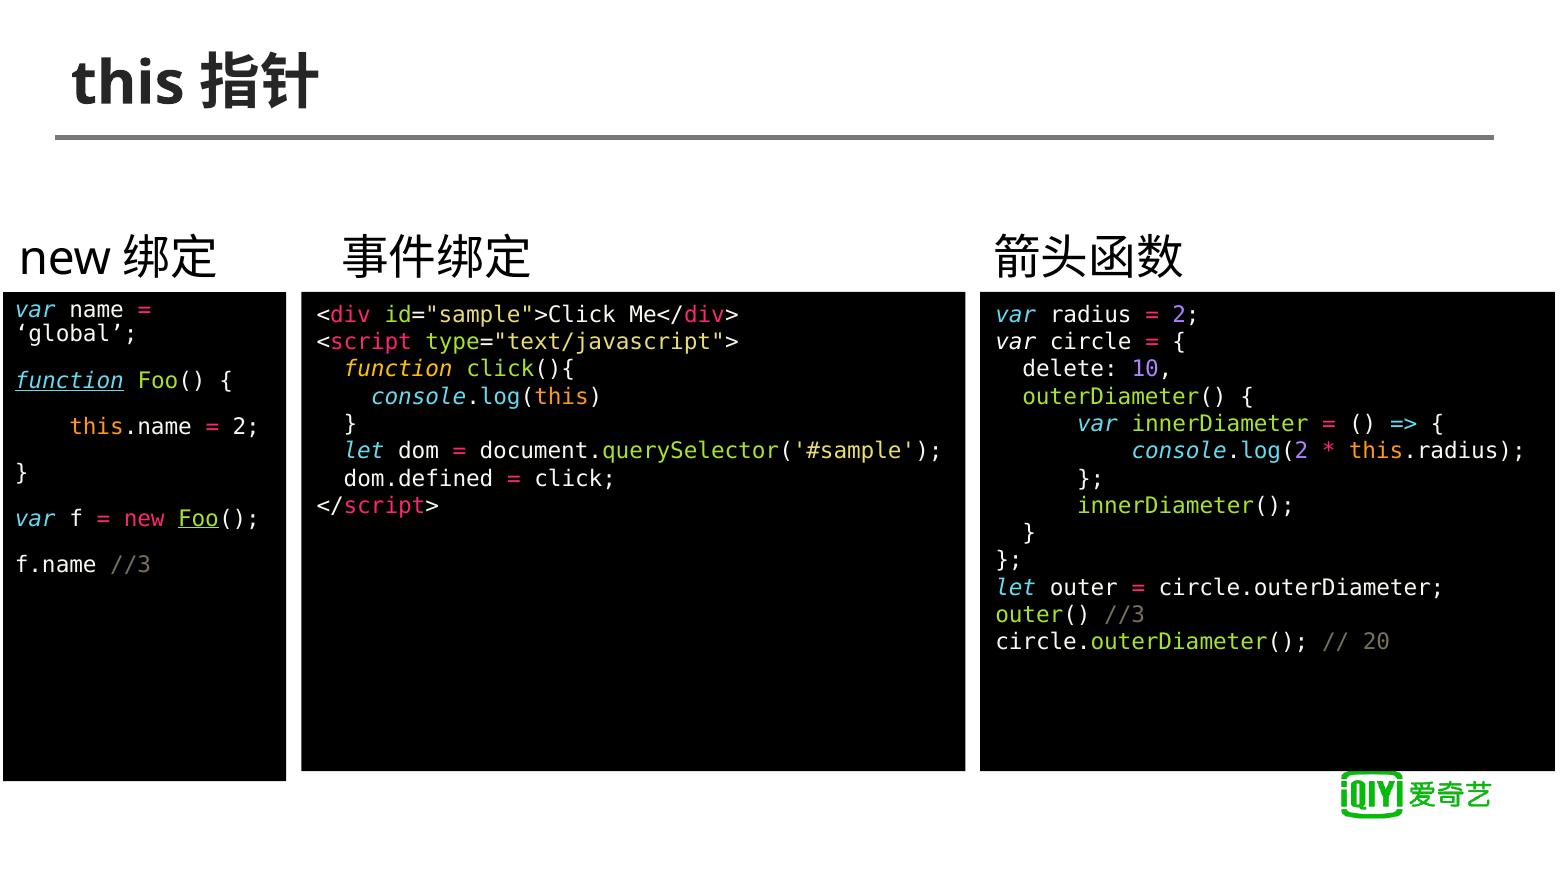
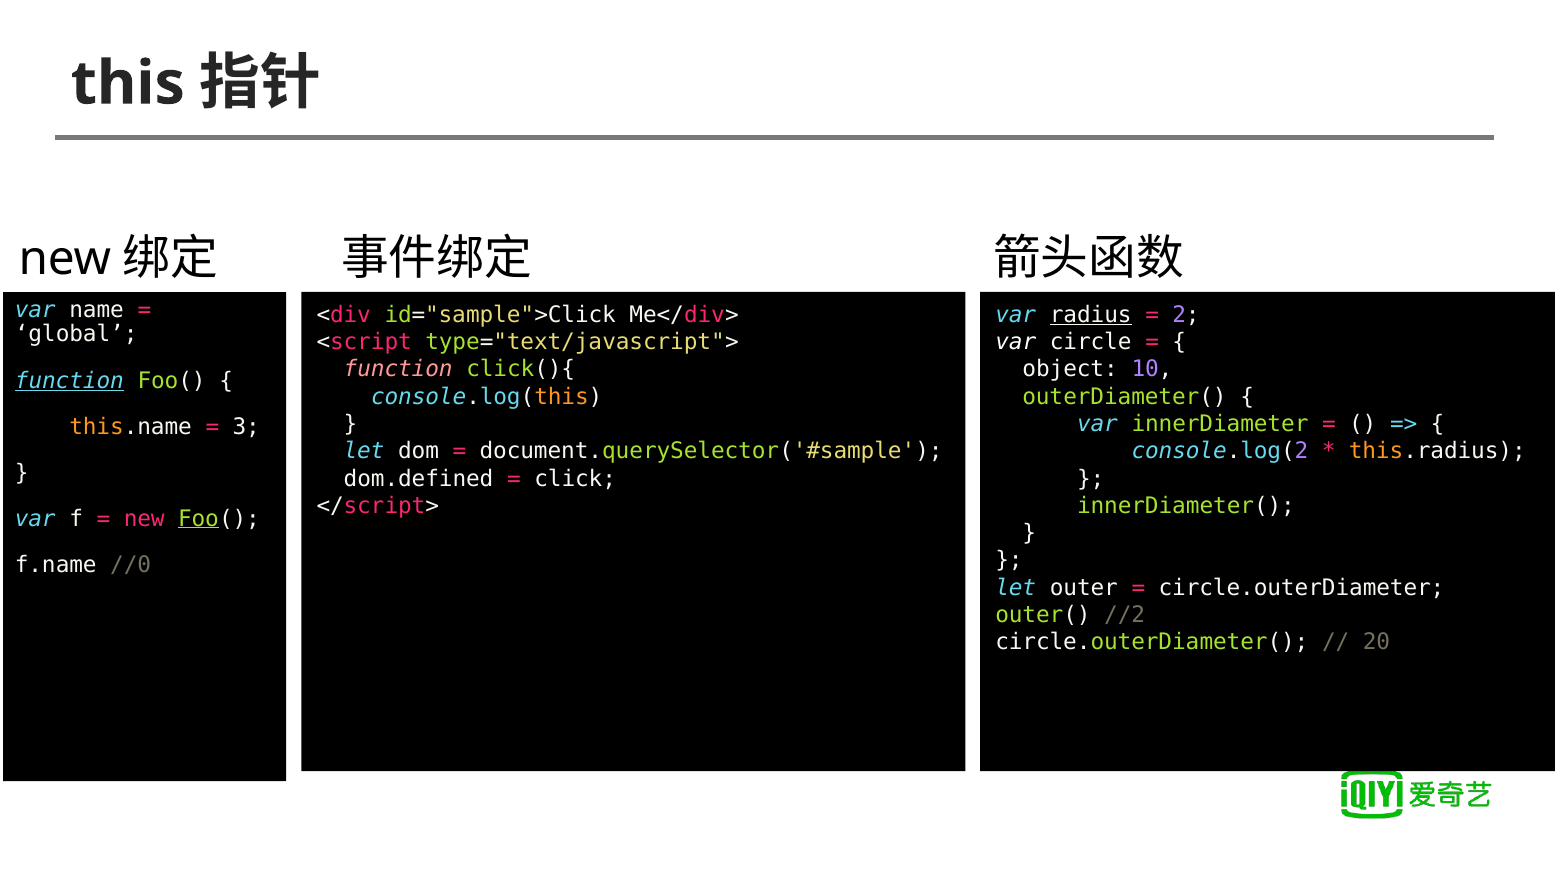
radius underline: none -> present (1091, 315)
function colour: yellow -> pink (398, 370)
delete: delete -> object (1070, 370)
2: 2 -> 3 (246, 427)
f.name //3: //3 -> //0 (131, 566)
outer( //3: //3 -> //2 (1125, 615)
